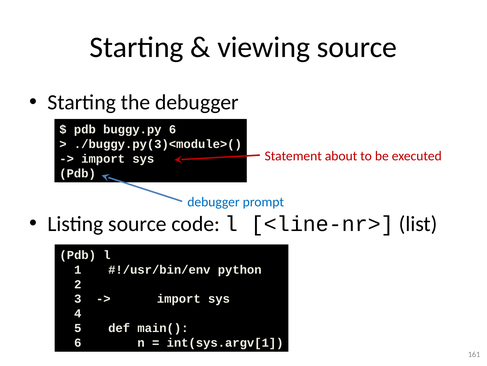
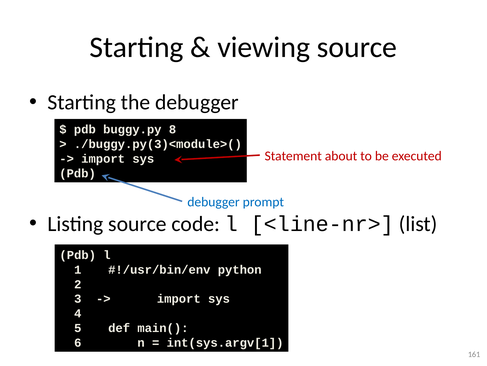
buggy.py 6: 6 -> 8 (173, 129)
